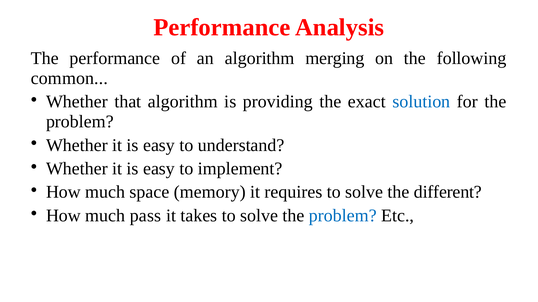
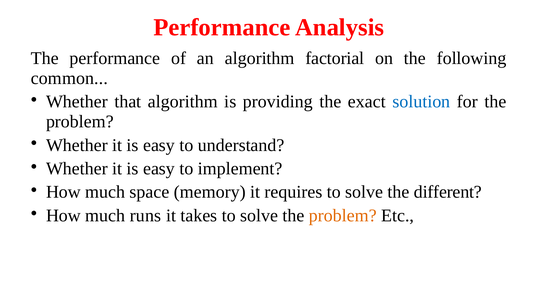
merging: merging -> factorial (335, 59)
pass: pass -> runs (145, 216)
problem colour: blue -> orange (343, 216)
